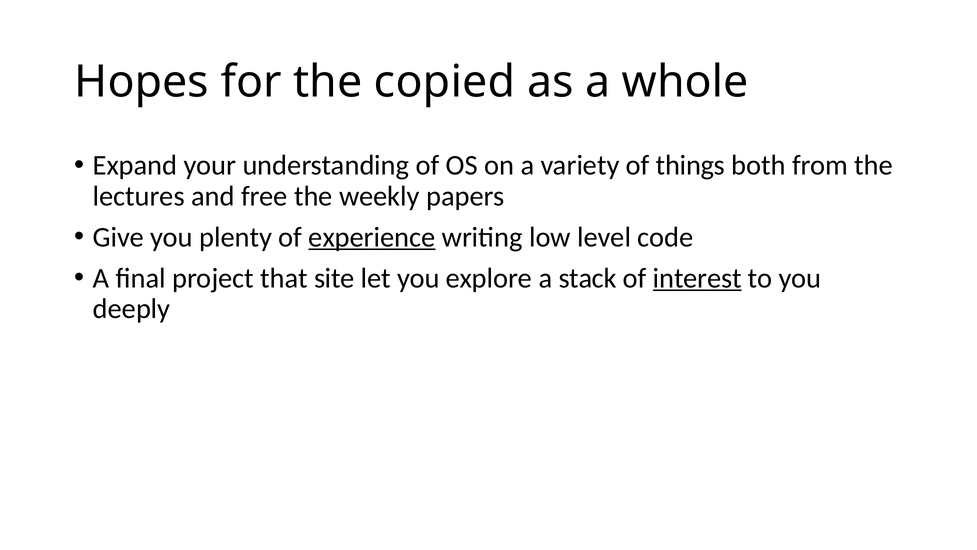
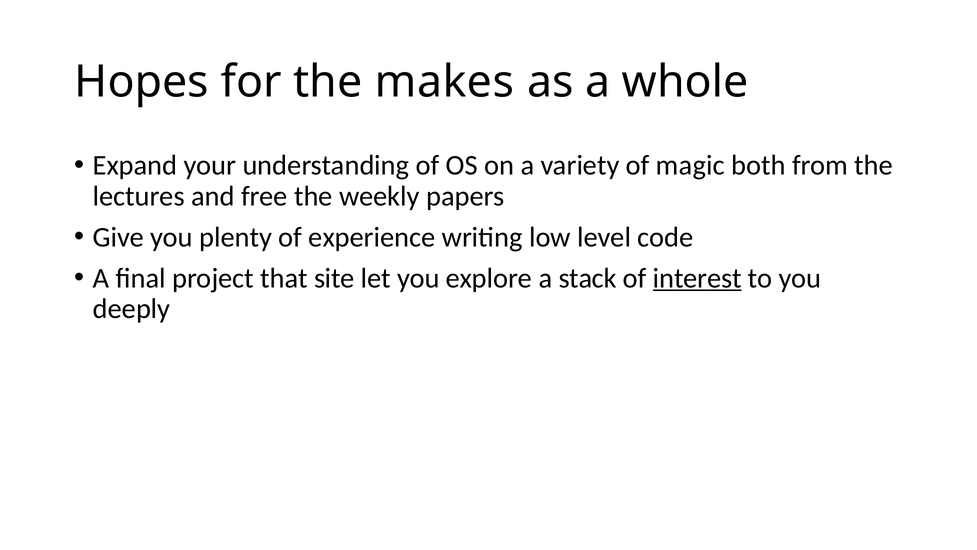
copied: copied -> makes (444, 82)
things: things -> magic (690, 165)
experience underline: present -> none (372, 237)
